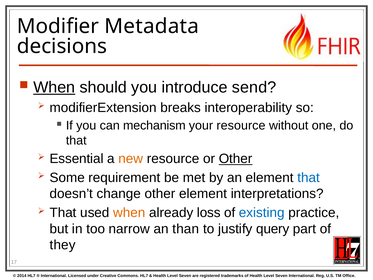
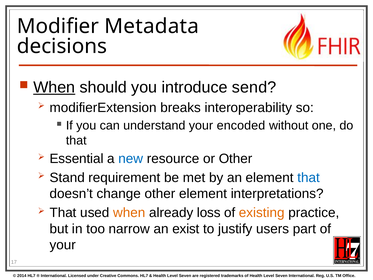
mechanism: mechanism -> understand (154, 125)
your resource: resource -> encoded (241, 125)
new colour: orange -> blue (131, 159)
Other underline: present -> none (236, 159)
Some: Some -> Stand (67, 177)
existing colour: blue -> orange (262, 212)
than: than -> exist (186, 229)
query: query -> users (273, 229)
they: they -> your (63, 245)
